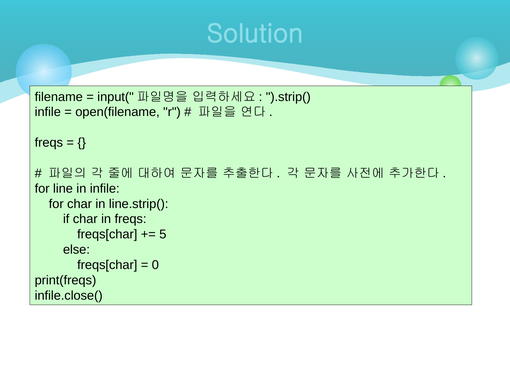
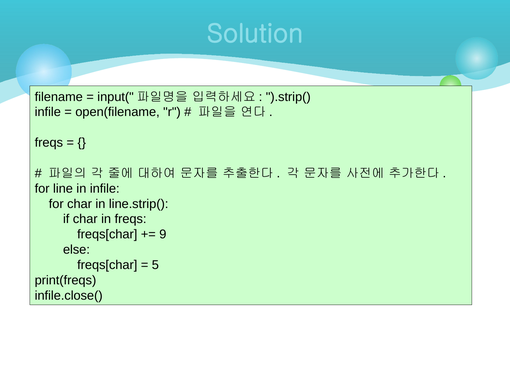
5: 5 -> 9 (163, 235)
0: 0 -> 5 (155, 265)
